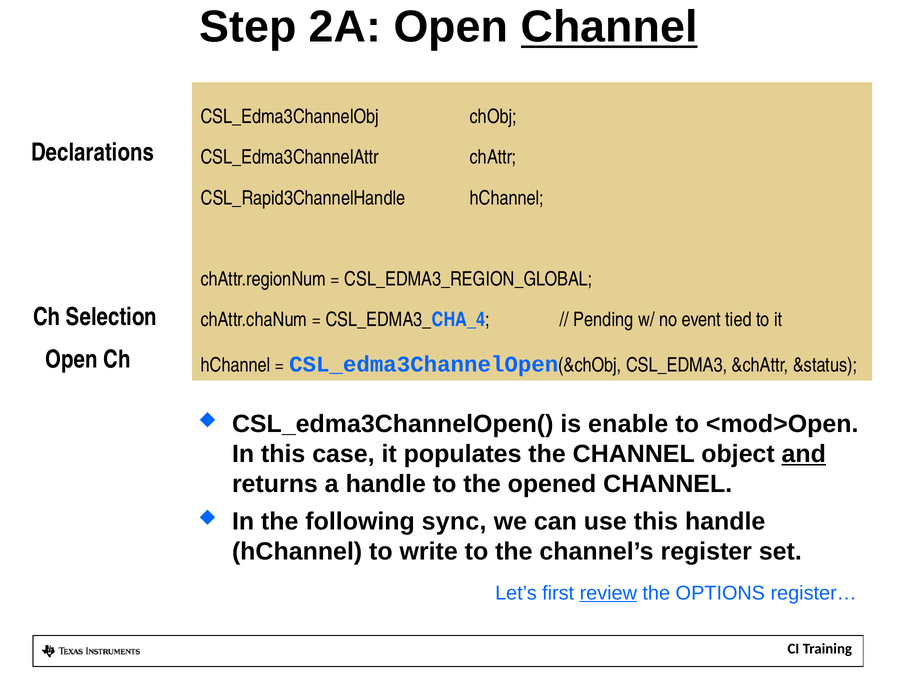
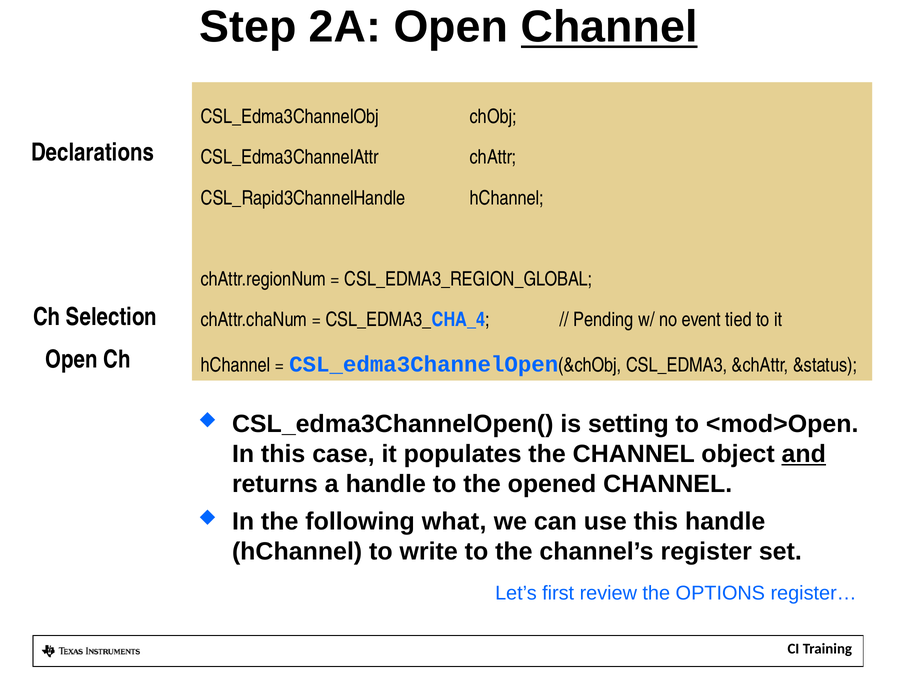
enable: enable -> setting (628, 424)
sync: sync -> what (454, 521)
review underline: present -> none (608, 593)
